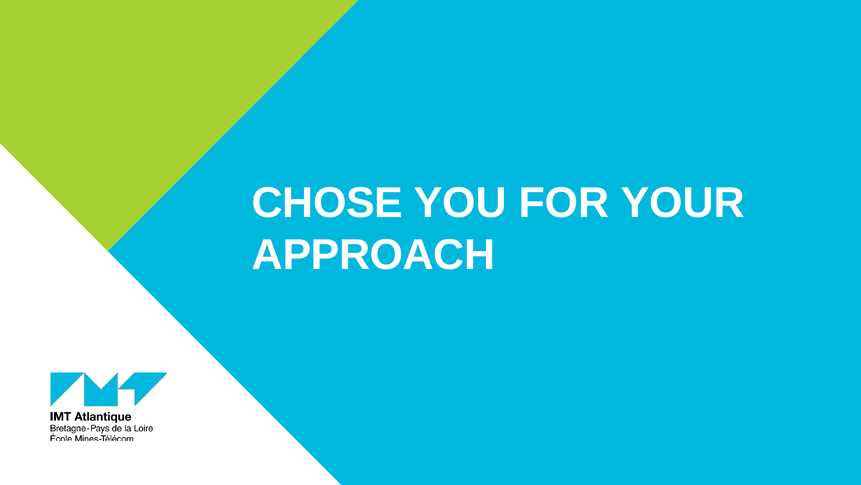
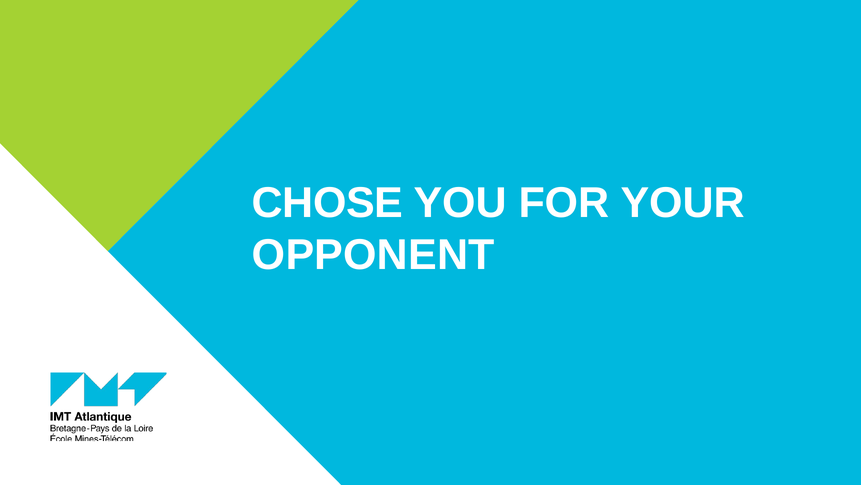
APPROACH: APPROACH -> OPPONENT (373, 254)
